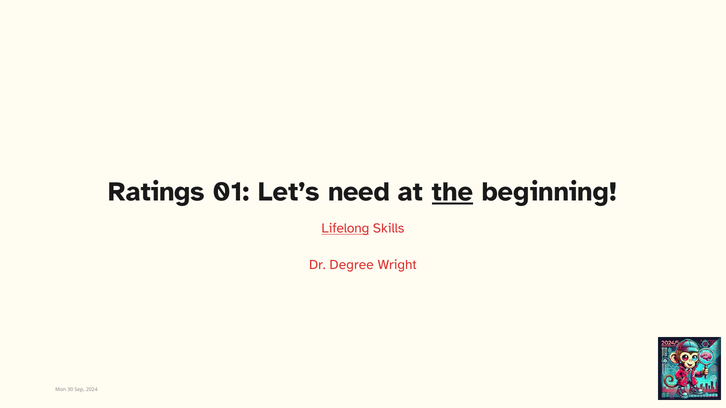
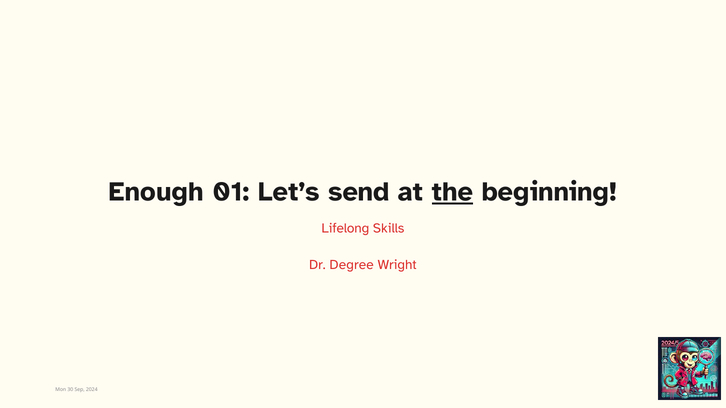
Ratings: Ratings -> Enough (156, 192)
need: need -> send (359, 192)
Lifelong underline: present -> none (345, 229)
